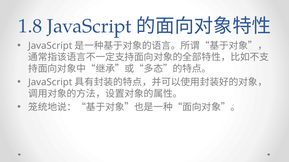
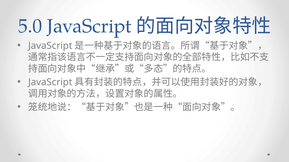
1.8: 1.8 -> 5.0 (30, 26)
